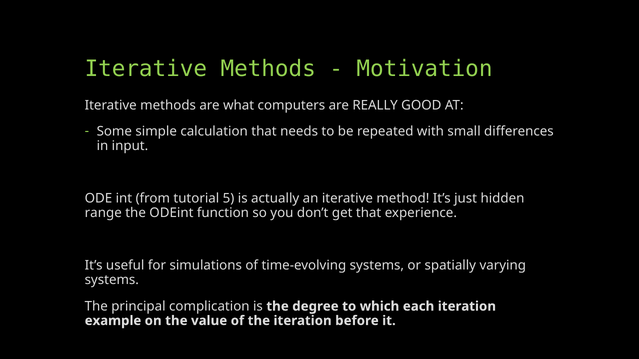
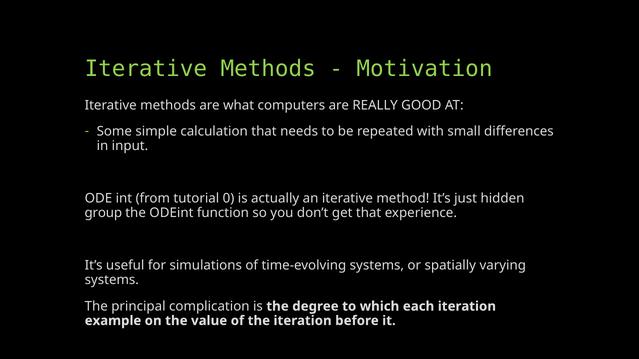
5: 5 -> 0 (229, 199)
range: range -> group (103, 213)
